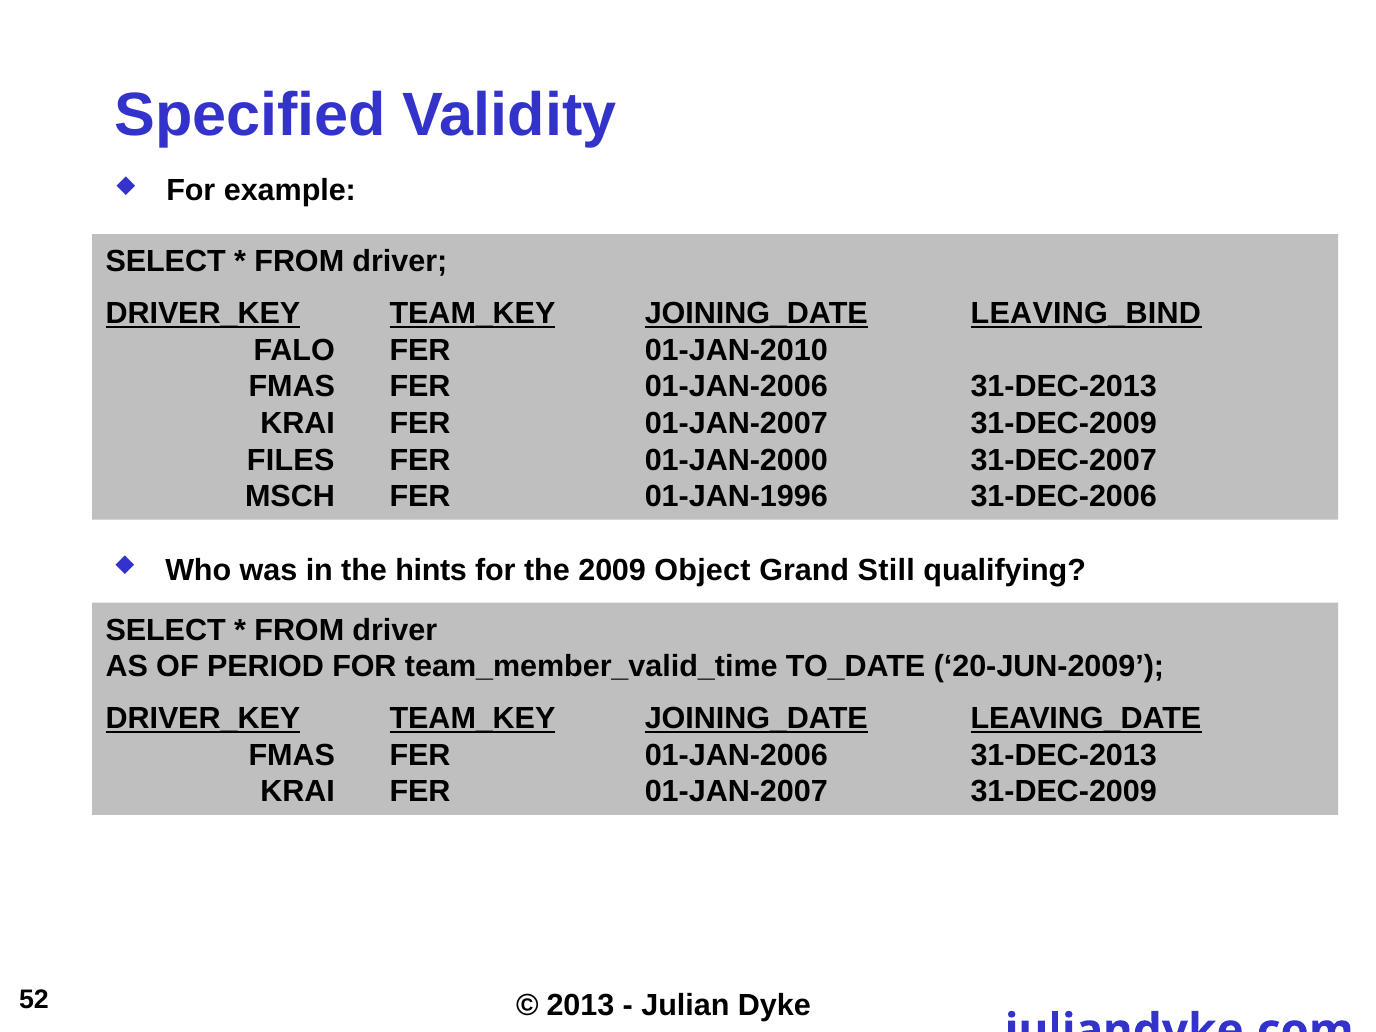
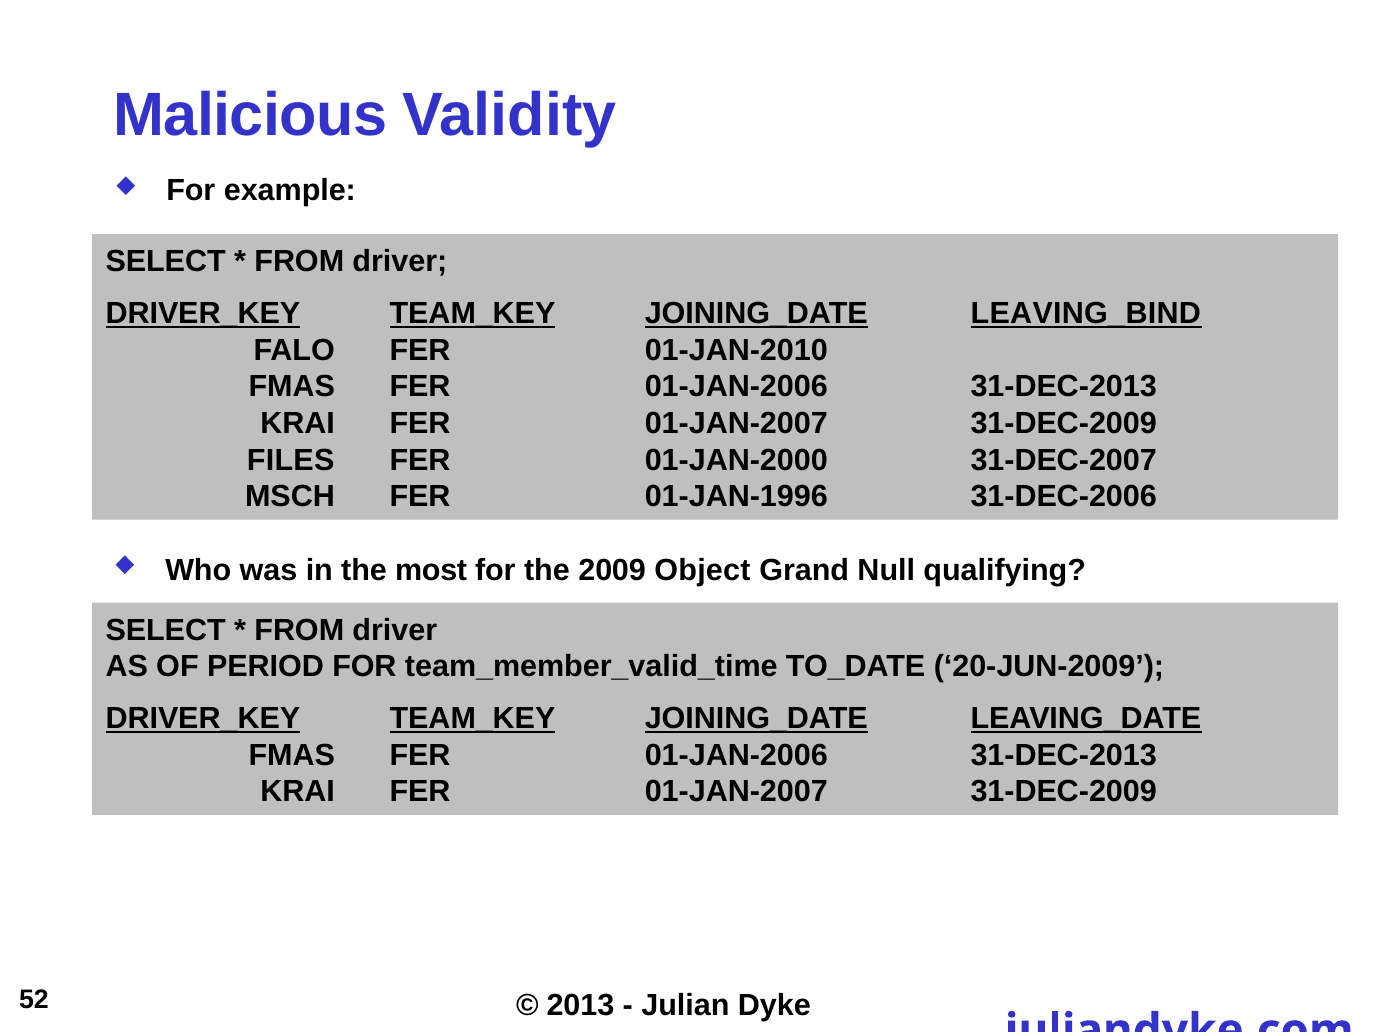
Specified: Specified -> Malicious (250, 115)
hints: hints -> most (431, 570)
Still: Still -> Null (886, 570)
